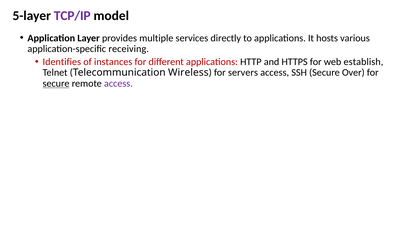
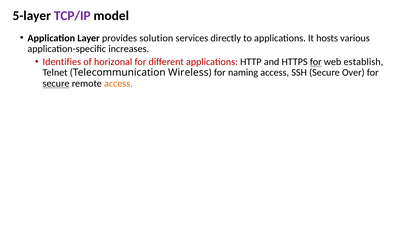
multiple: multiple -> solution (156, 38)
receiving: receiving -> increases (129, 49)
instances: instances -> horizonal (113, 62)
for underline: none -> present (316, 62)
servers: servers -> naming (243, 73)
access colour: purple -> orange (118, 84)
